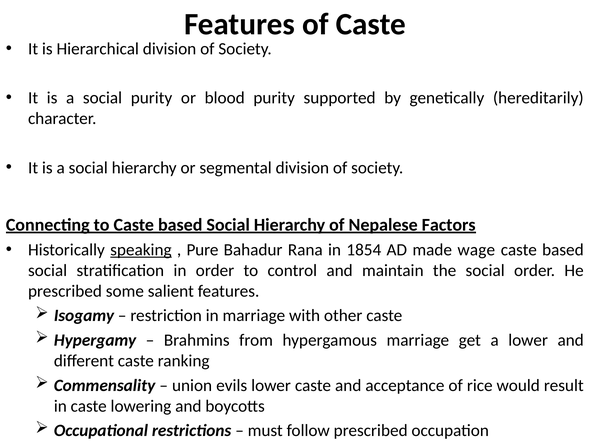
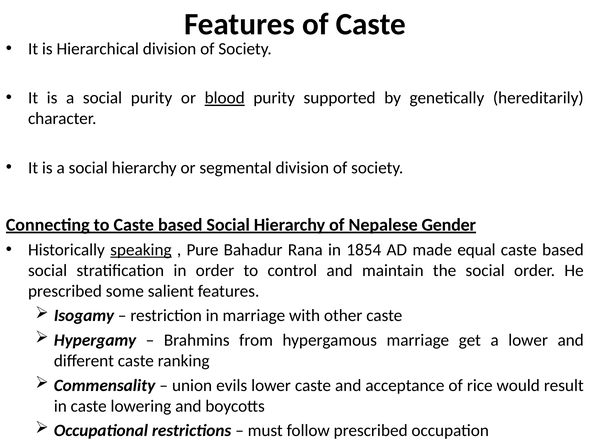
blood underline: none -> present (225, 98)
Factors: Factors -> Gender (449, 225)
wage: wage -> equal (476, 250)
